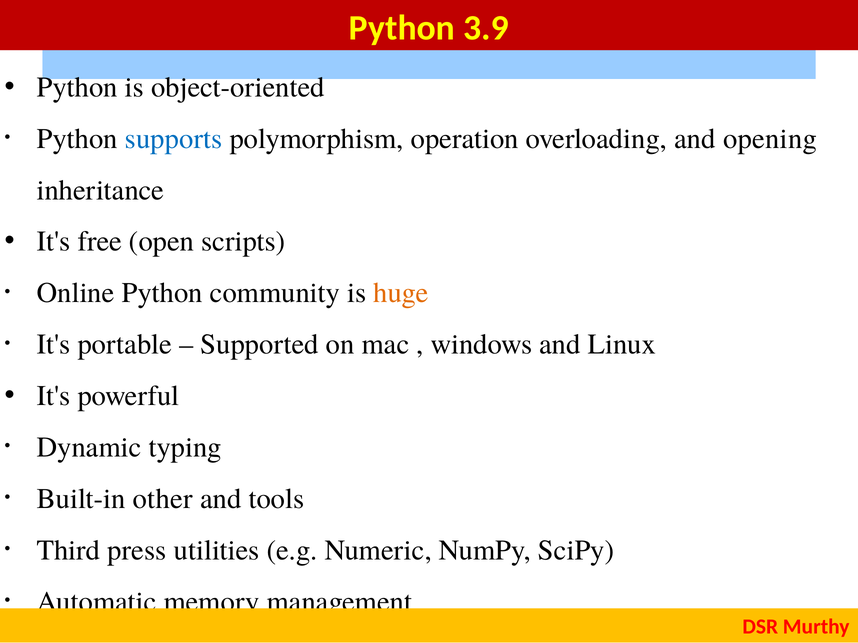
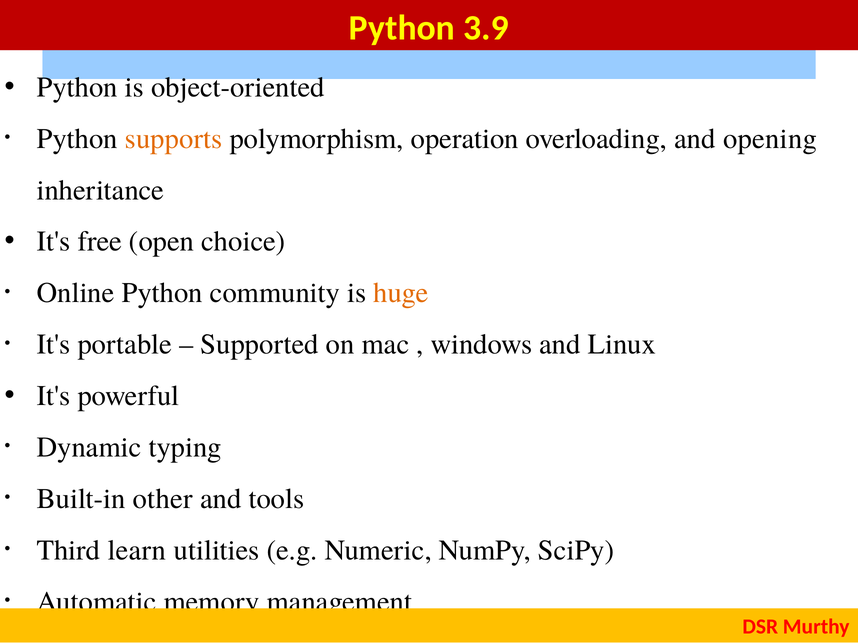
supports colour: blue -> orange (174, 139)
scripts: scripts -> choice (243, 242)
press: press -> learn (137, 551)
